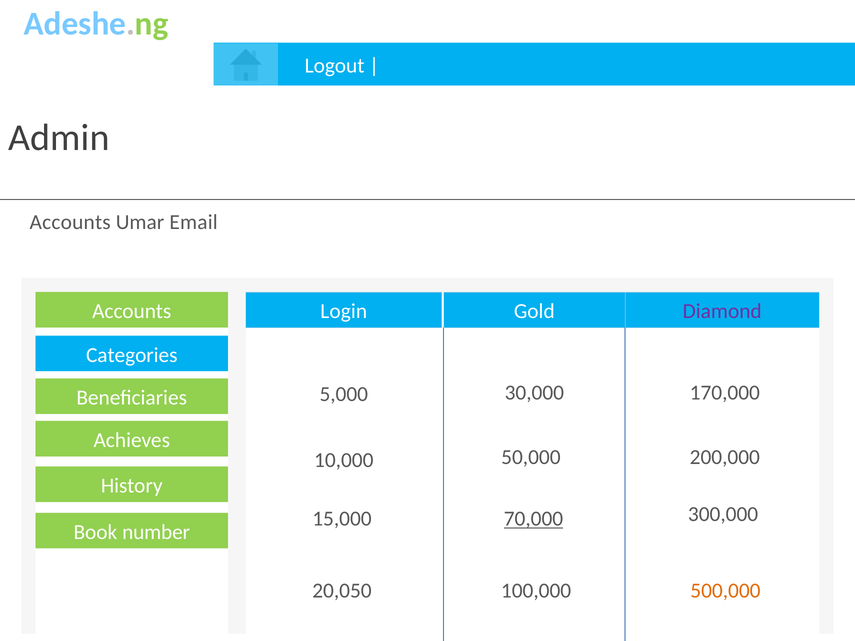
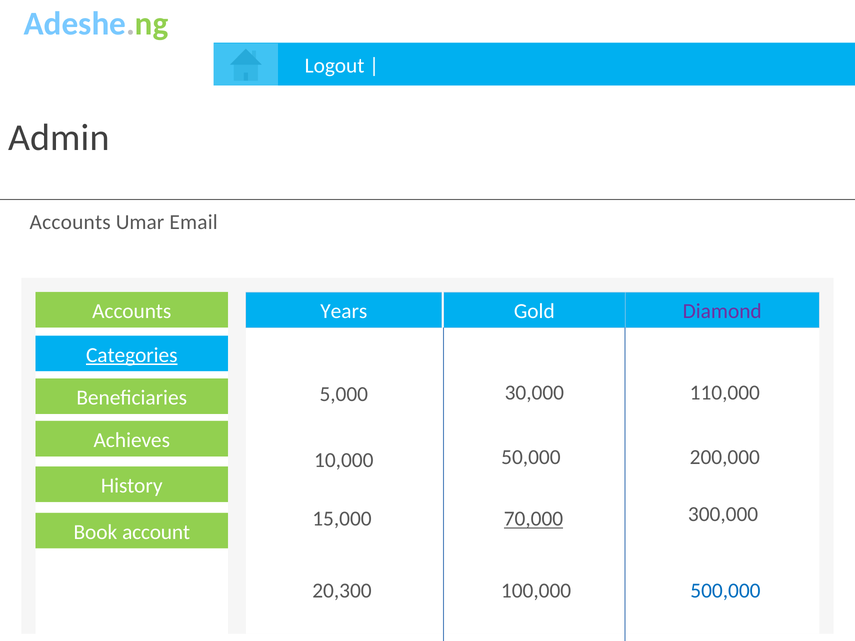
Login: Login -> Years (344, 311)
Categories underline: none -> present (132, 355)
170,000: 170,000 -> 110,000 (725, 393)
number: number -> account (156, 532)
20,050: 20,050 -> 20,300 (342, 591)
500,000 colour: orange -> blue (725, 591)
